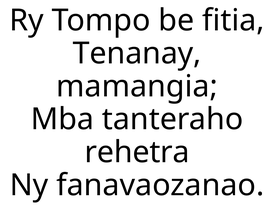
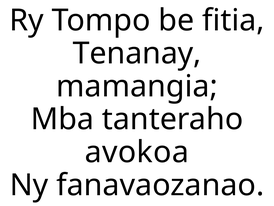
rehetra: rehetra -> avokoa (137, 152)
